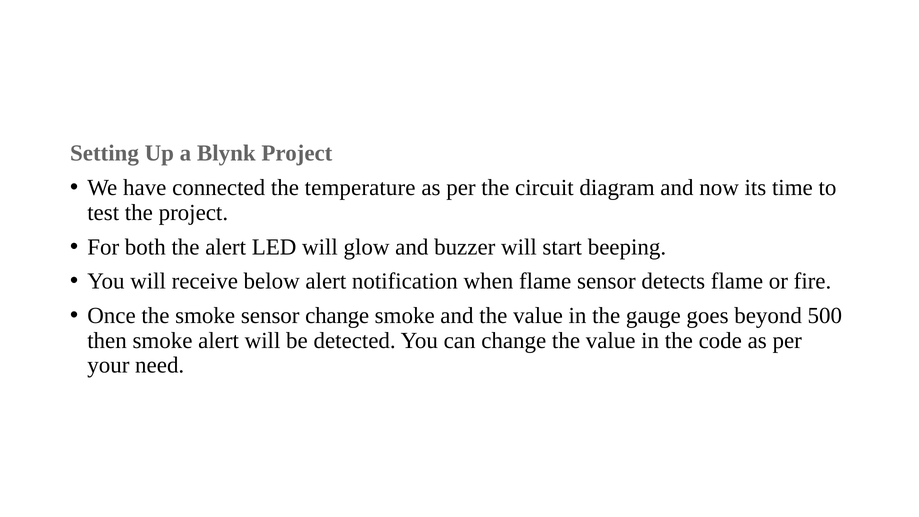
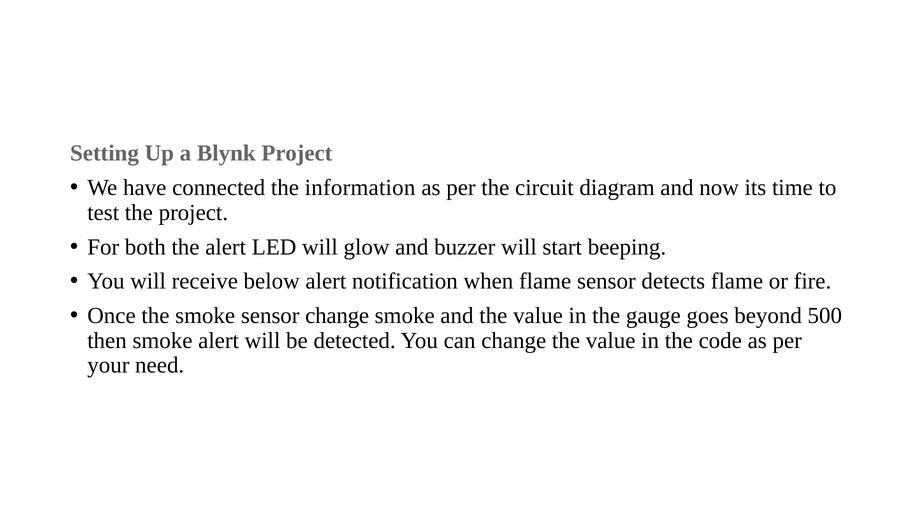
temperature: temperature -> information (360, 188)
